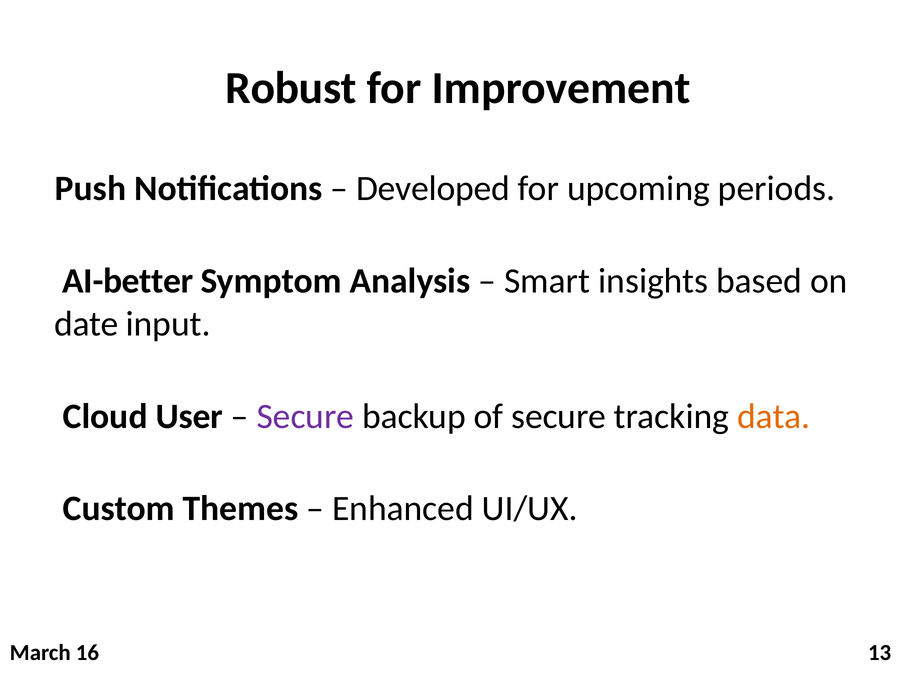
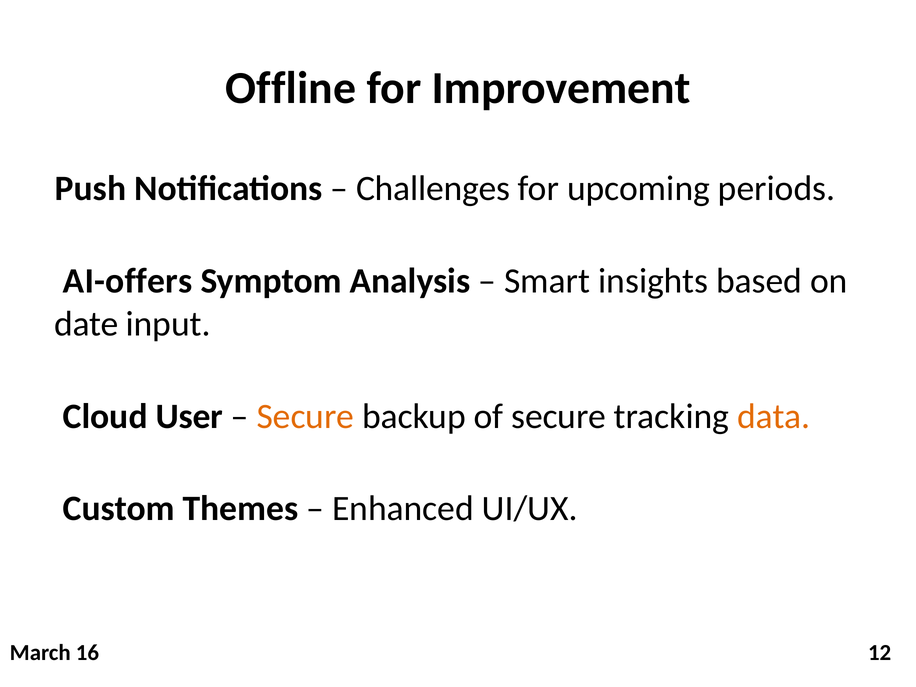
Robust: Robust -> Offline (291, 88)
Developed: Developed -> Challenges (433, 189)
AI-better: AI-better -> AI-offers (128, 281)
Secure colour: purple -> orange (305, 416)
13: 13 -> 12 (880, 652)
